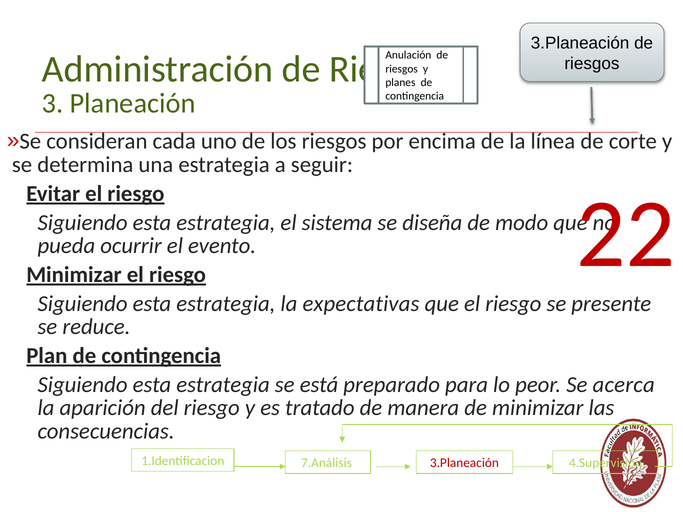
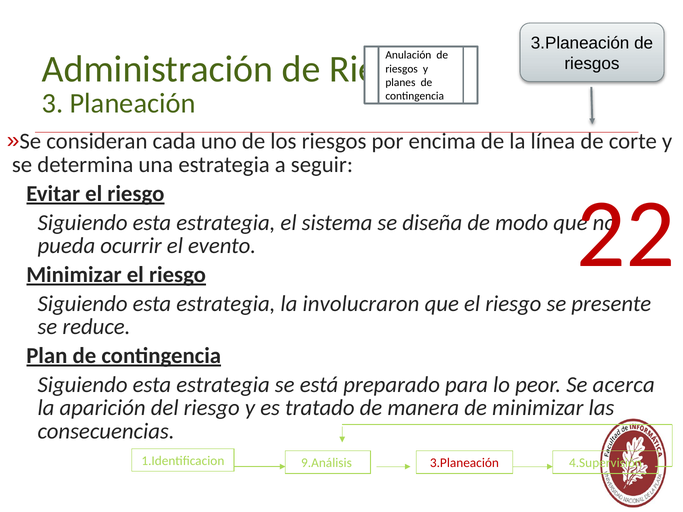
expectativas: expectativas -> involucraron (361, 304)
7.Análisis: 7.Análisis -> 9.Análisis (326, 463)
